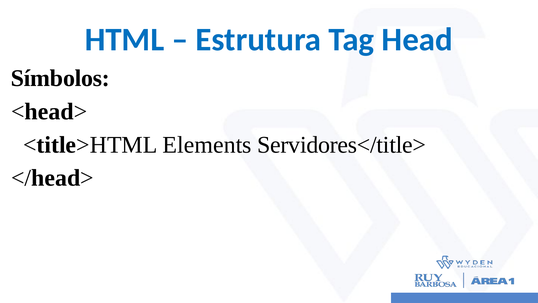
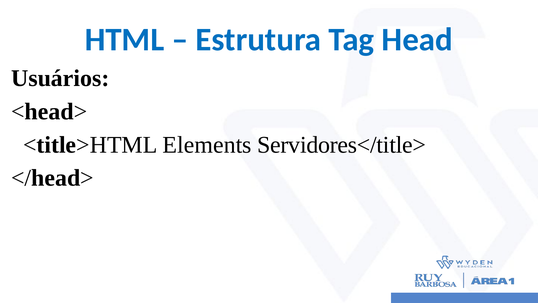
Símbolos: Símbolos -> Usuários (60, 78)
